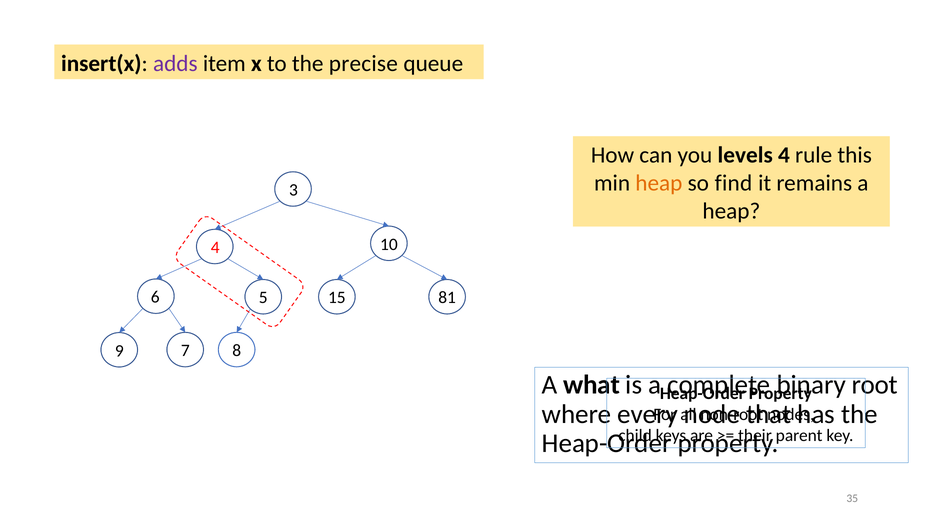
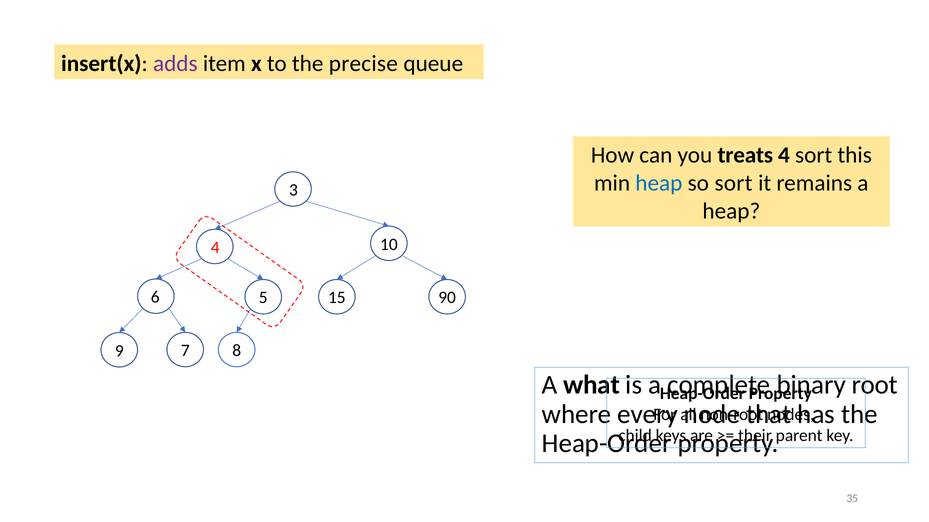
levels: levels -> treats (745, 155)
4 rule: rule -> sort (814, 155)
heap colour: orange -> blue (659, 183)
so find: find -> sort (733, 183)
81: 81 -> 90 (447, 298)
